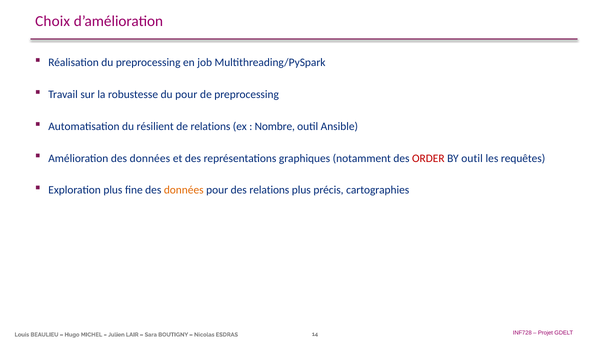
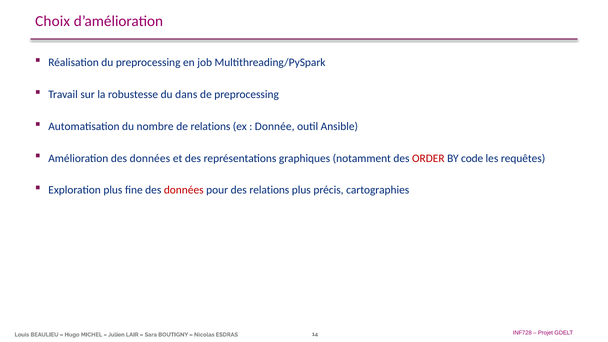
du pour: pour -> dans (186, 94)
résilient: résilient -> nombre (155, 126)
Nombre: Nombre -> Donnée (275, 126)
BY outil: outil -> code (472, 158)
données colour: orange -> red (184, 190)
